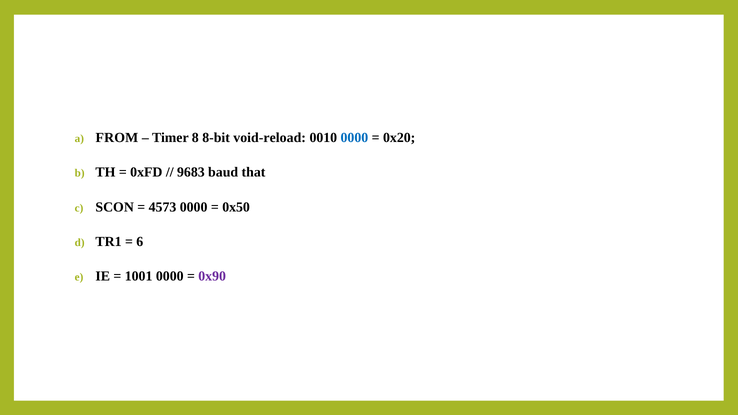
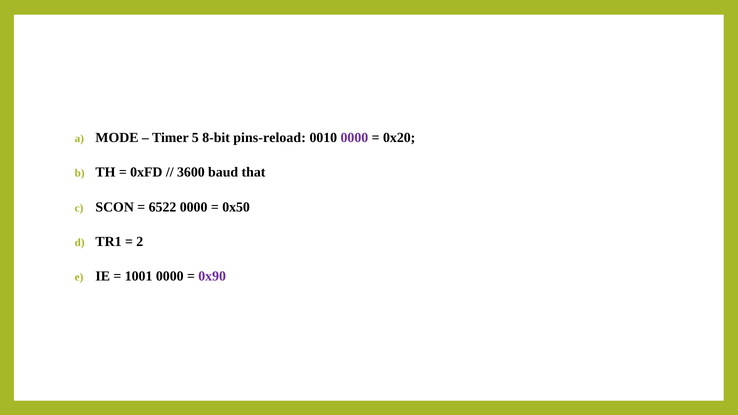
FROM: FROM -> MODE (117, 138)
8: 8 -> 5 (195, 138)
void-reload: void-reload -> pins-reload (270, 138)
0000 colour: blue -> purple (354, 138)
9683: 9683 -> 3600 (191, 172)
4573: 4573 -> 6522 (163, 207)
6: 6 -> 2 (140, 242)
